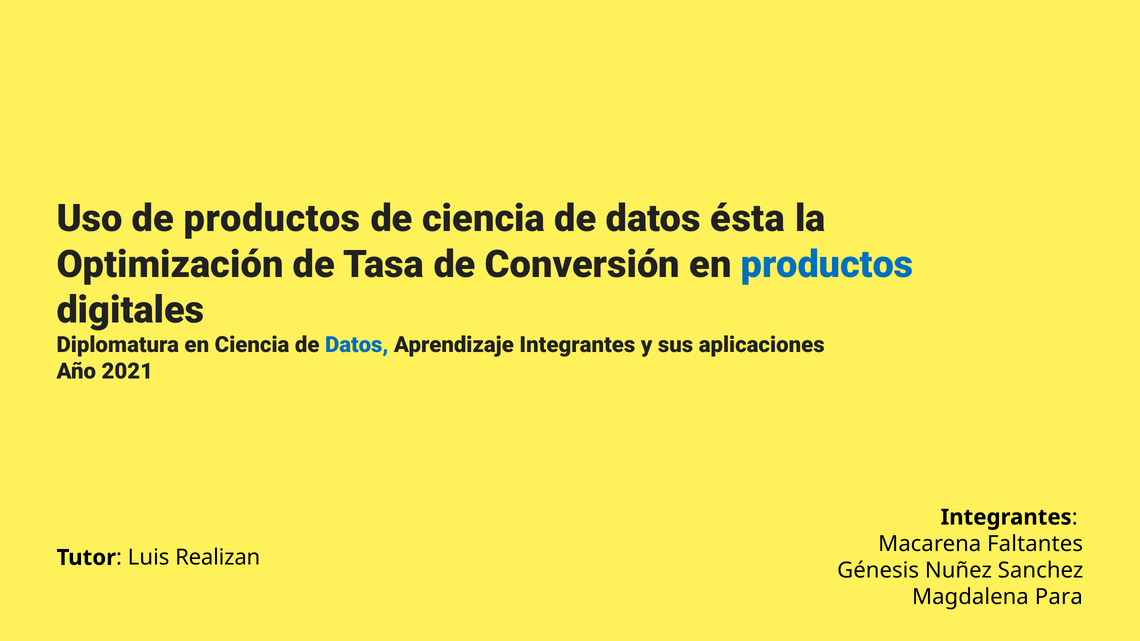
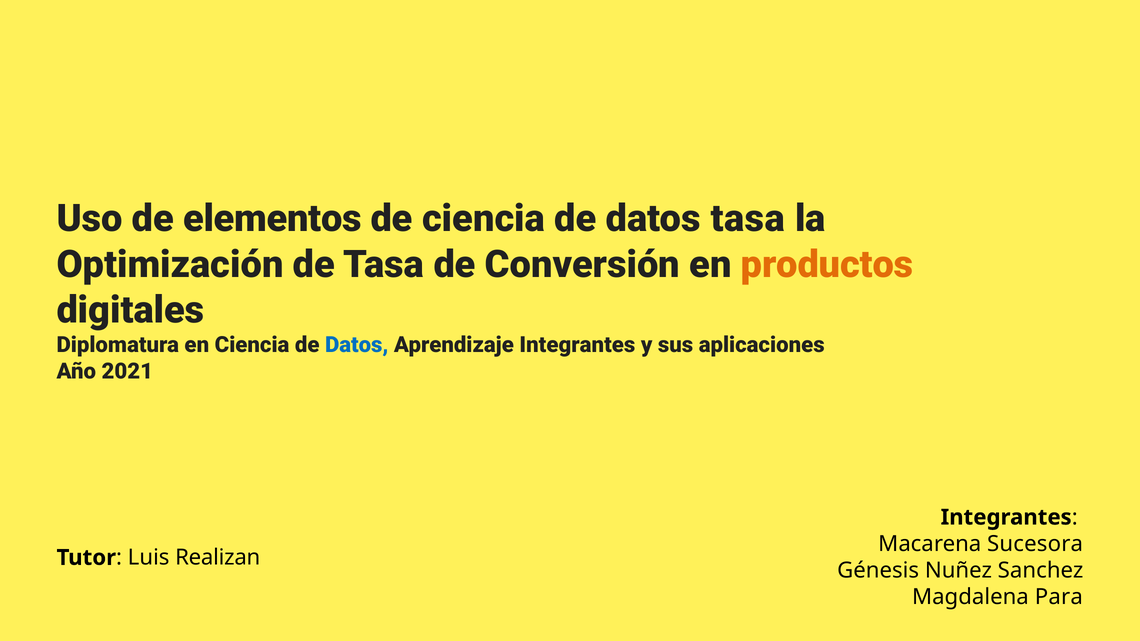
de productos: productos -> elementos (273, 219)
datos ésta: ésta -> tasa (748, 219)
productos colour: blue -> orange (827, 265)
Faltantes: Faltantes -> Sucesora (1035, 544)
